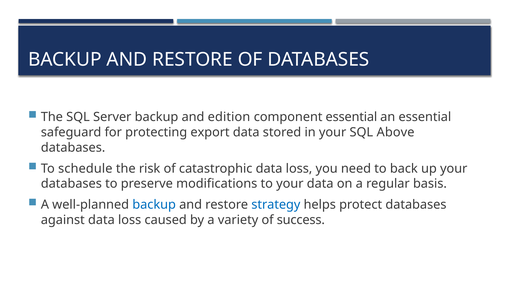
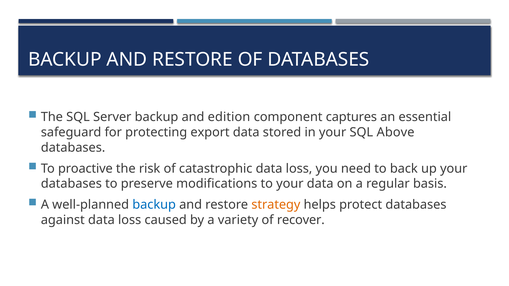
component essential: essential -> captures (351, 117)
schedule: schedule -> proactive (85, 169)
strategy colour: blue -> orange (276, 205)
success: success -> recover (301, 220)
